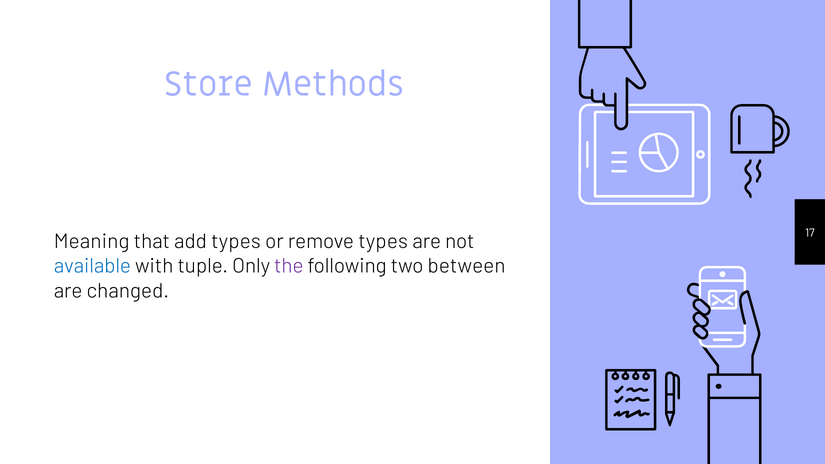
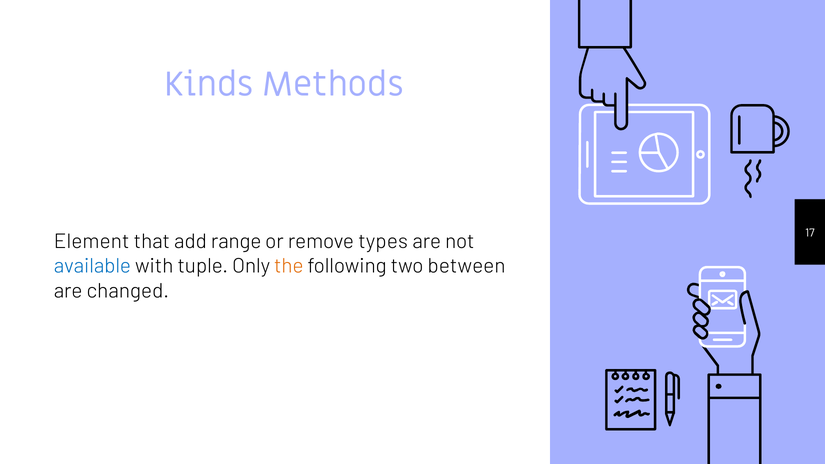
Store: Store -> Kinds (209, 84)
Meaning: Meaning -> Element (92, 241)
add types: types -> range (236, 241)
the colour: purple -> orange (289, 266)
